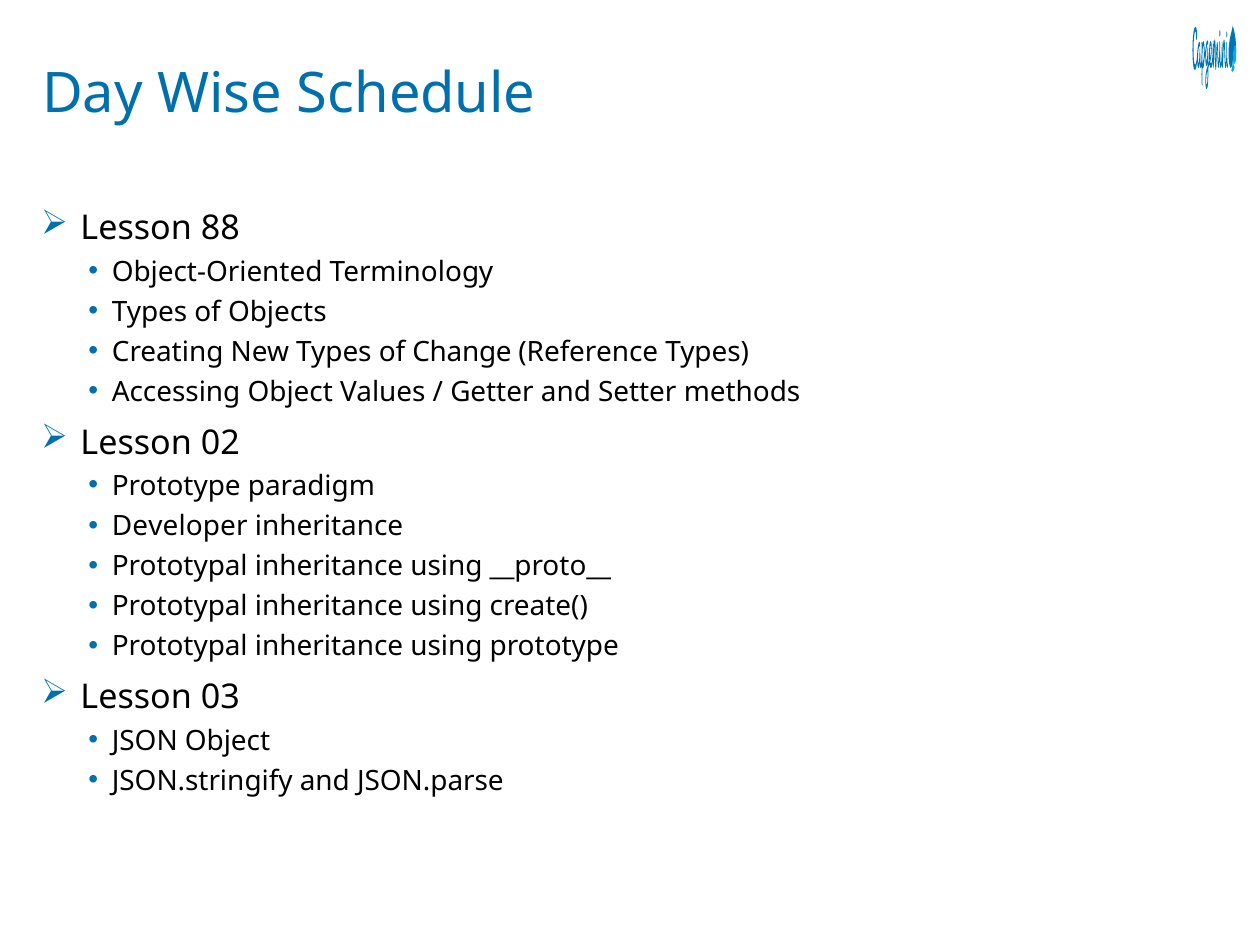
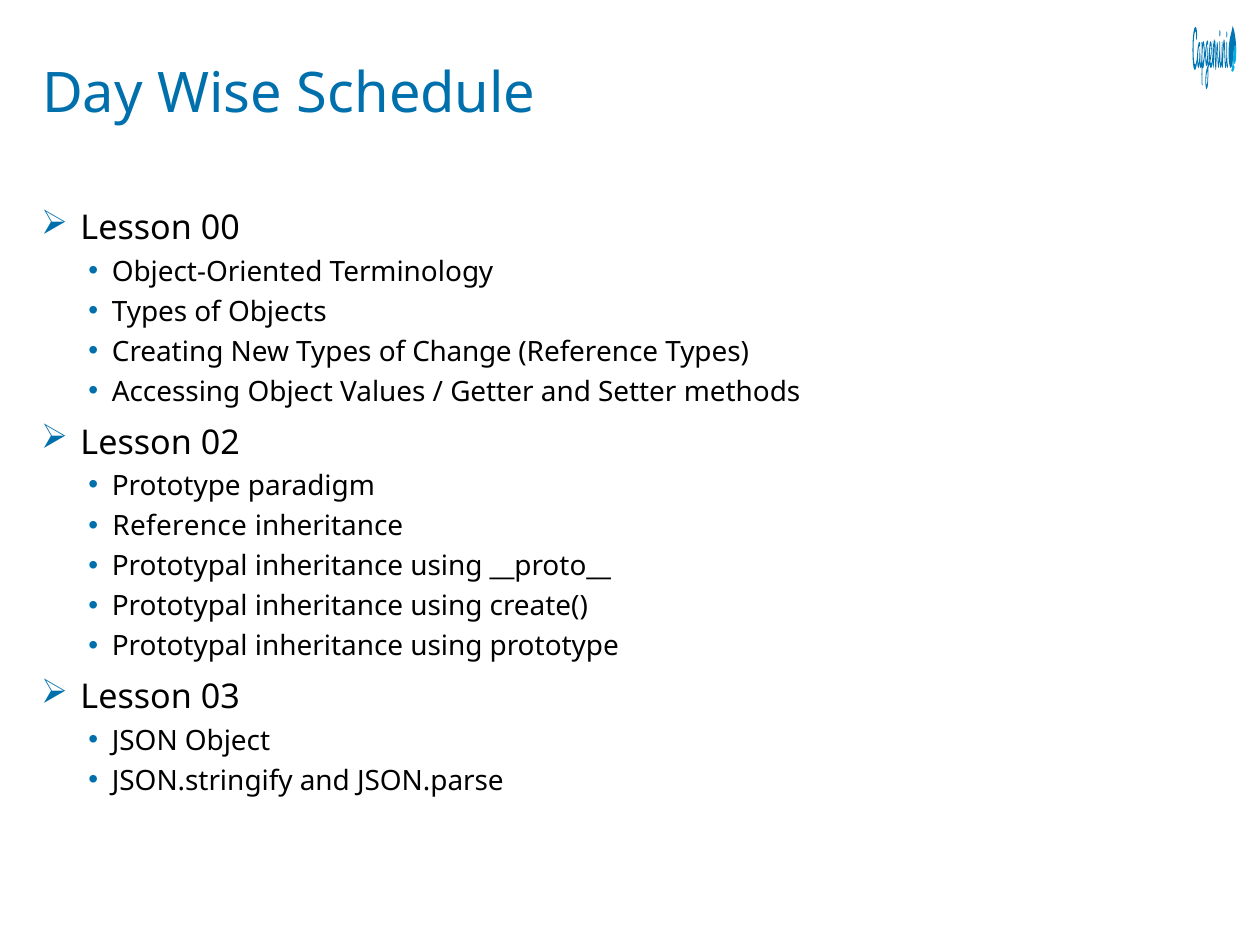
88: 88 -> 00 (220, 229)
Developer: Developer -> Reference (180, 527)
